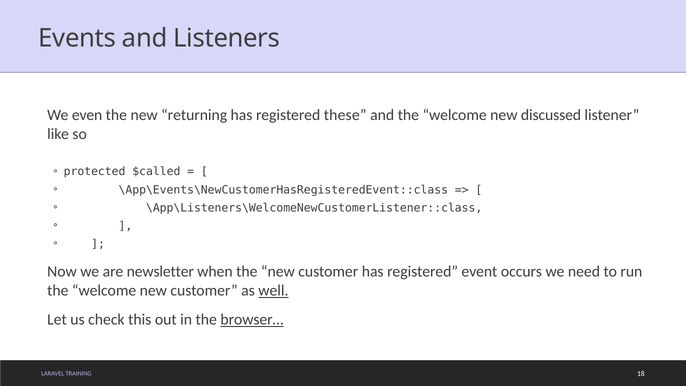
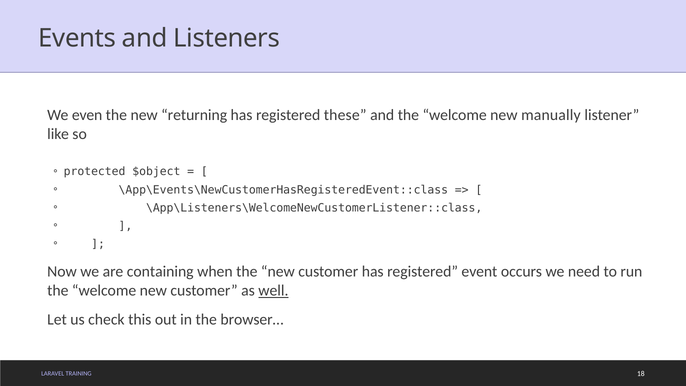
discussed: discussed -> manually (551, 115)
$called: $called -> $object (156, 172)
newsletter: newsletter -> containing (160, 272)
browser… underline: present -> none (252, 319)
